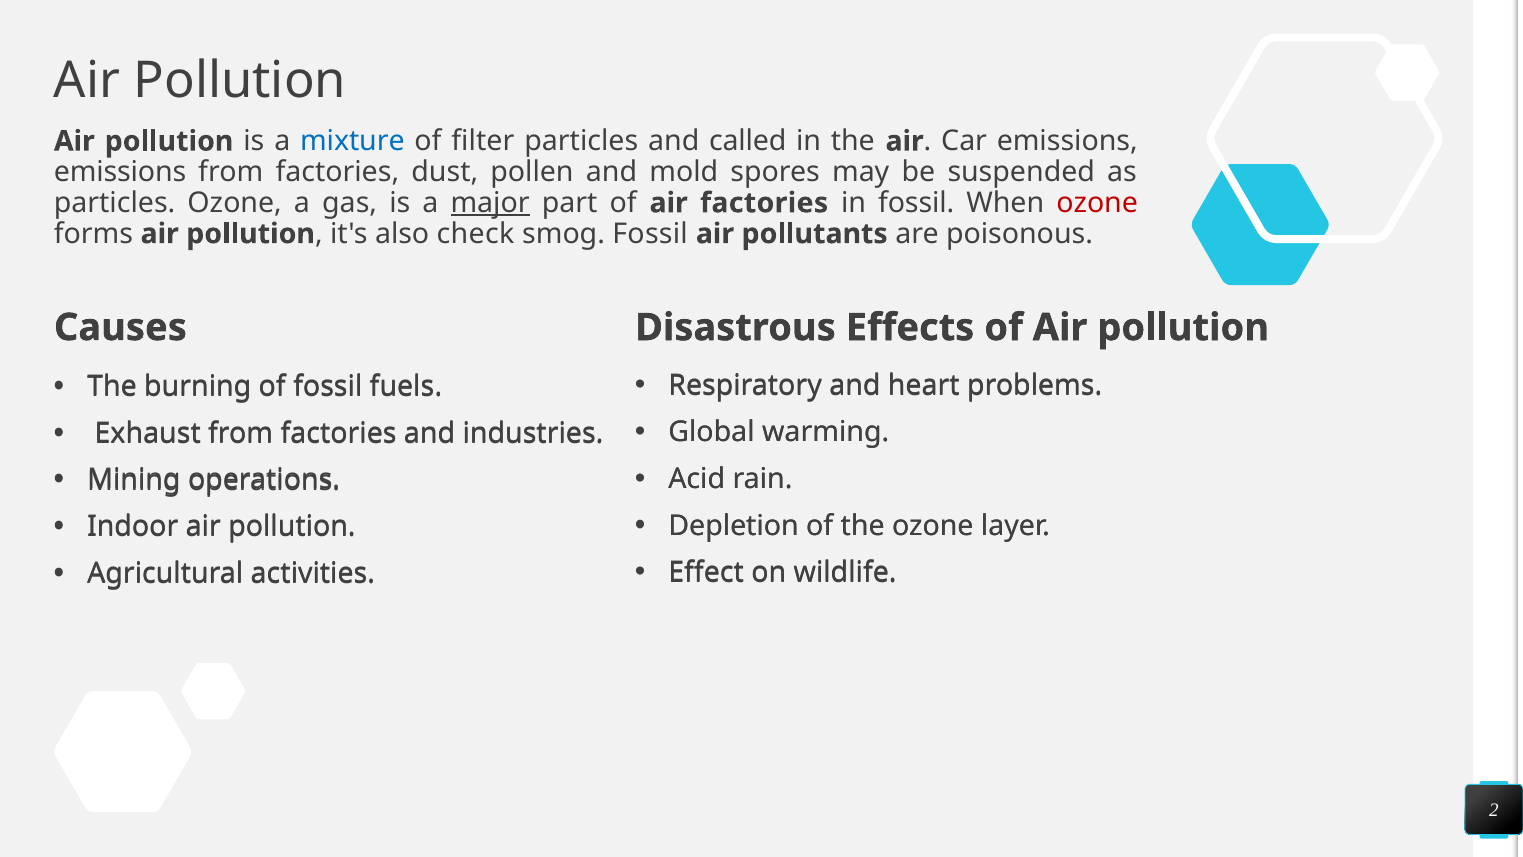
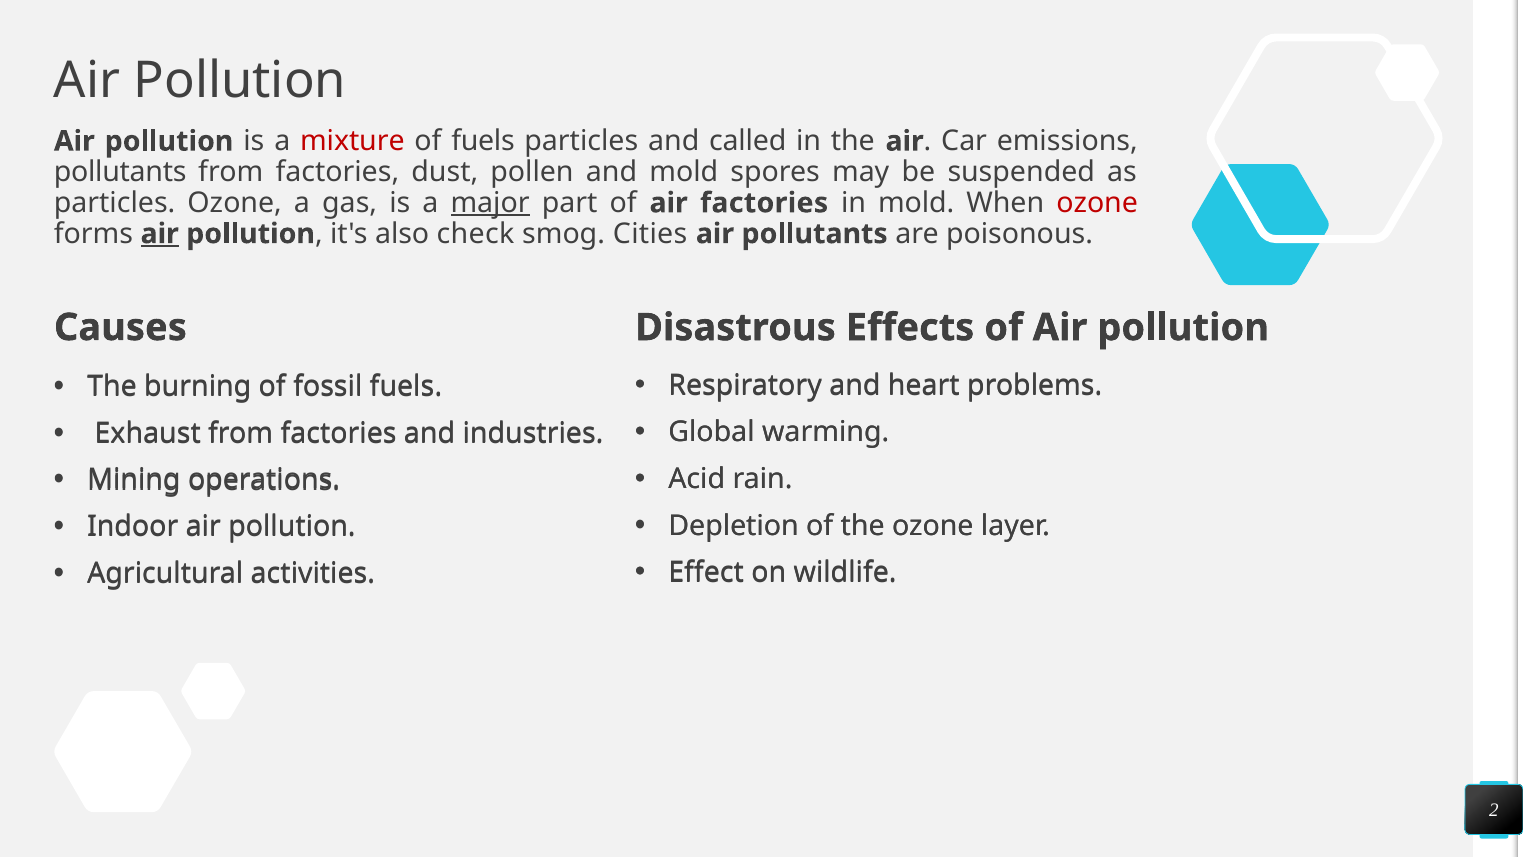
mixture colour: blue -> red (352, 141)
of filter: filter -> fuels (483, 141)
emissions: emissions -> pollutants (120, 172)
in fossil: fossil -> mold (916, 203)
air underline: none -> present (160, 234)
smog Fossil: Fossil -> Cities (650, 234)
